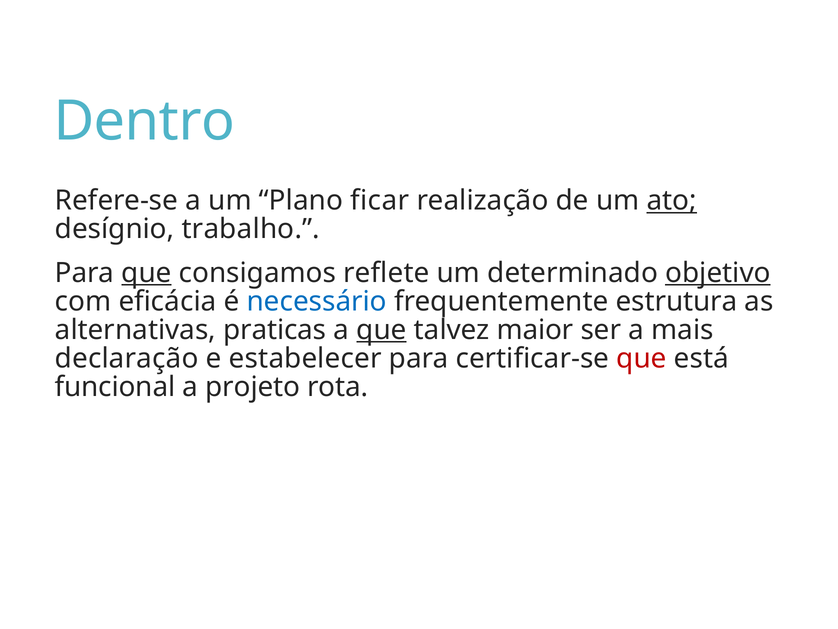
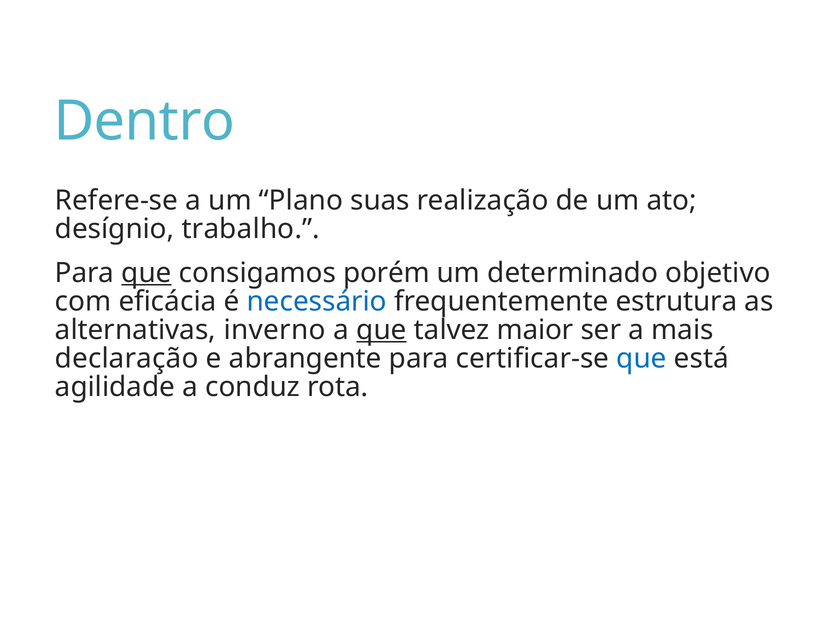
ficar: ficar -> suas (380, 200)
ato underline: present -> none (672, 200)
reflete: reflete -> porém (387, 273)
objetivo underline: present -> none (718, 273)
praticas: praticas -> inverno (275, 330)
estabelecer: estabelecer -> abrangente (305, 358)
que colour: red -> blue (642, 358)
funcional: funcional -> agilidade (115, 387)
projeto: projeto -> conduz (253, 387)
